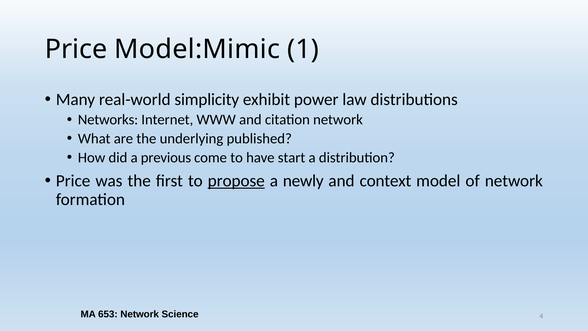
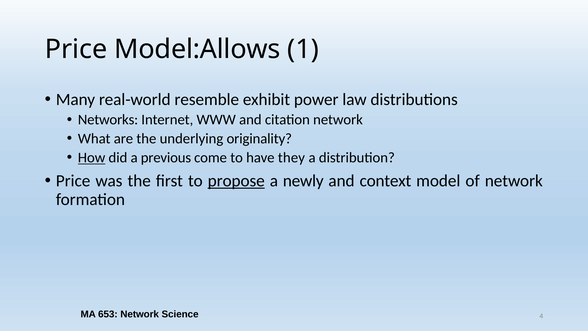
Model:Mimic: Model:Mimic -> Model:Allows (197, 49)
simplicity: simplicity -> resemble (207, 99)
published: published -> originality (259, 139)
How underline: none -> present (92, 157)
start: start -> they (291, 157)
